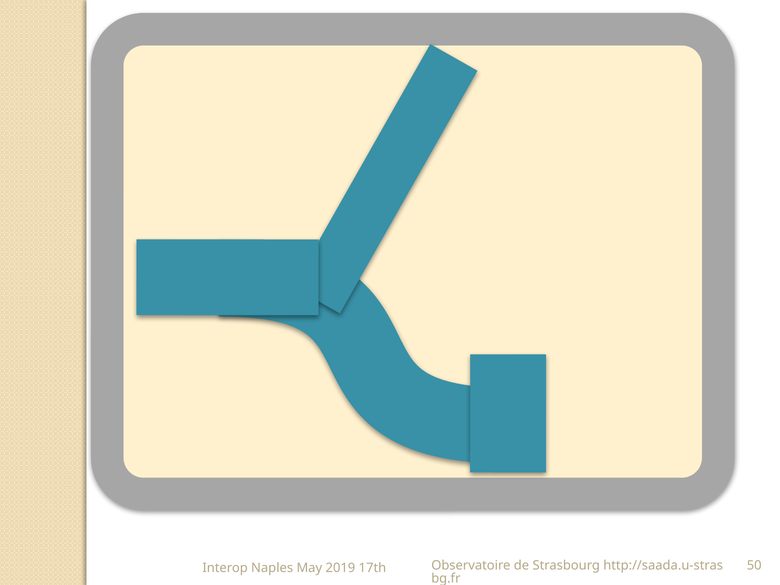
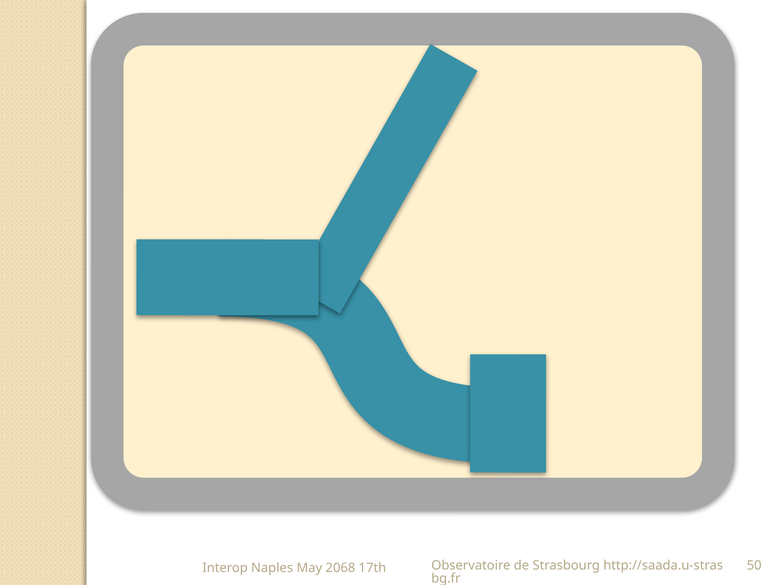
2019: 2019 -> 2068 (340, 568)
